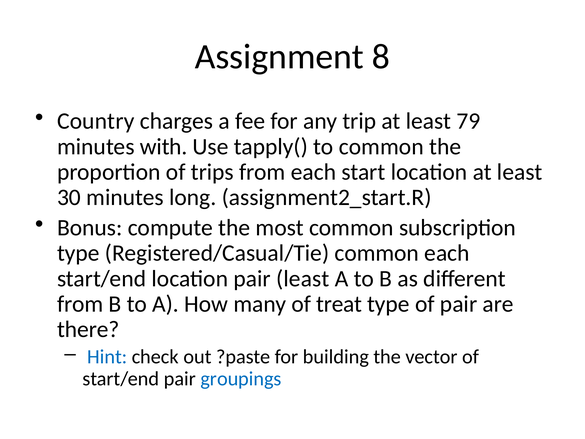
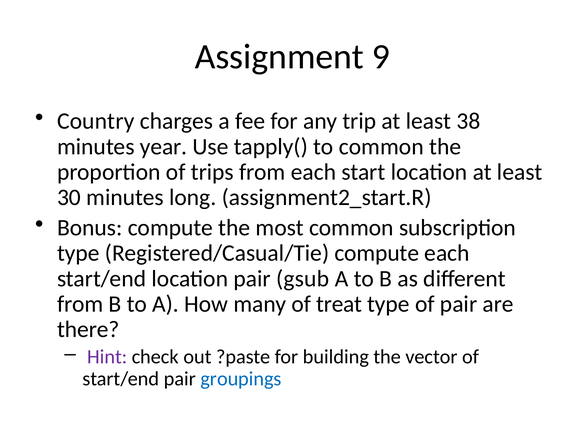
8: 8 -> 9 (381, 57)
79: 79 -> 38 (468, 121)
with: with -> year (164, 147)
Registered/Casual/Tie common: common -> compute (377, 253)
pair least: least -> gsub (303, 278)
Hint colour: blue -> purple (107, 357)
